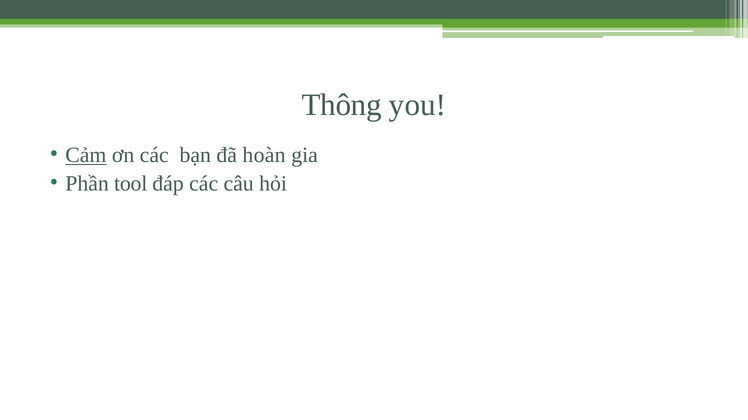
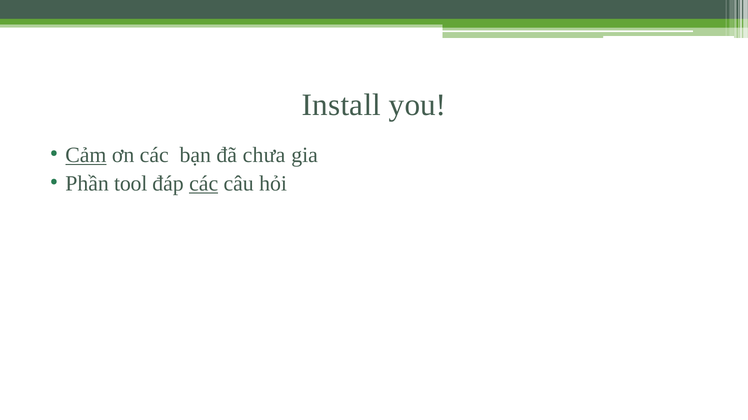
Thông: Thông -> Install (341, 105)
hoàn: hoàn -> chưa (264, 155)
các underline: none -> present (204, 184)
